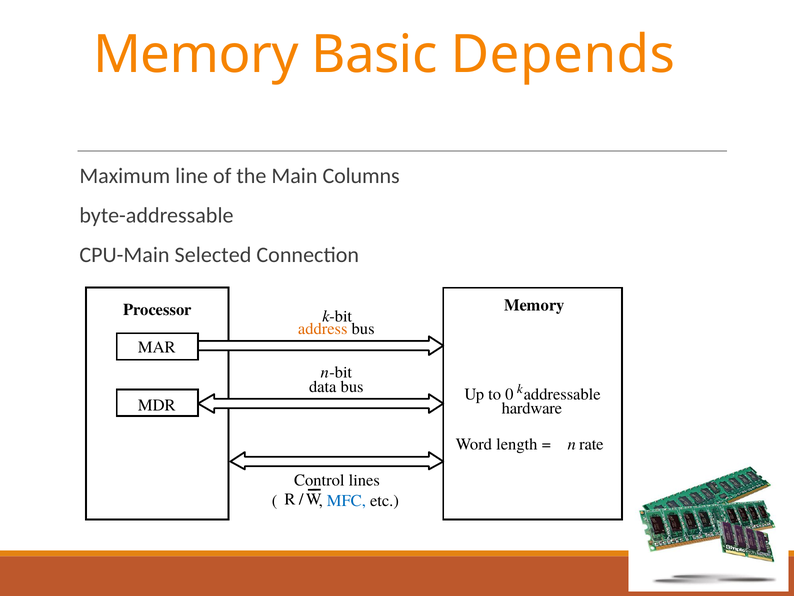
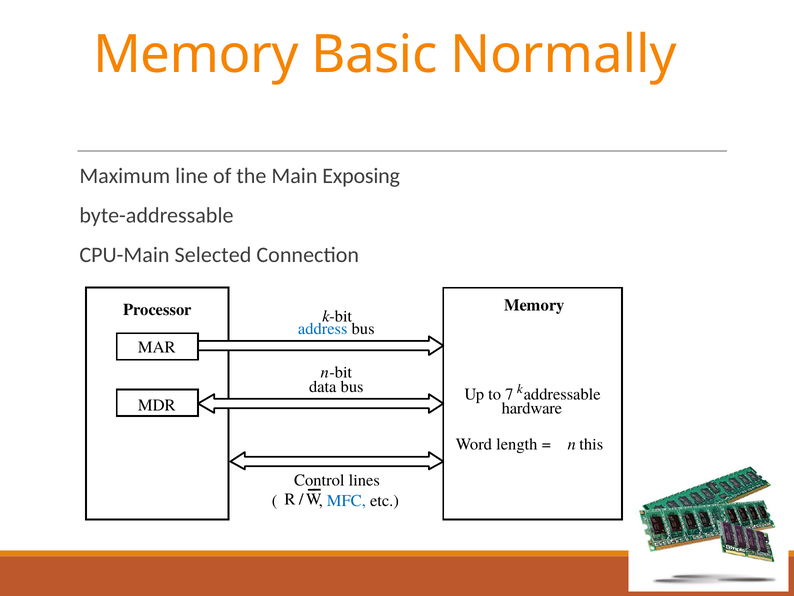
Depends: Depends -> Normally (563, 55)
Columns: Columns -> Exposing (361, 176)
address colour: orange -> blue (323, 328)
0: 0 -> 7 (509, 394)
rate: rate -> this (591, 444)
